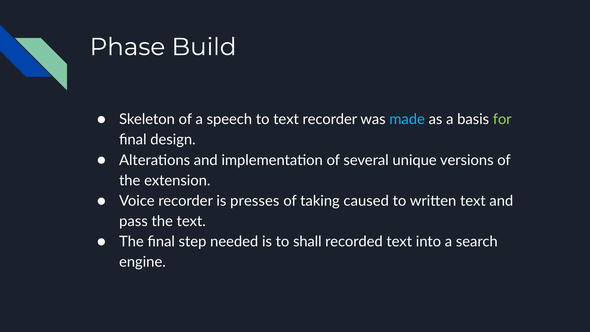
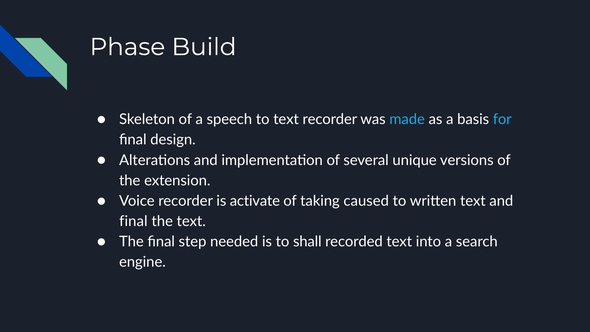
for colour: light green -> light blue (502, 119)
presses: presses -> activate (255, 201)
pass: pass -> final (133, 221)
